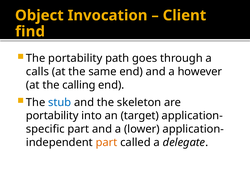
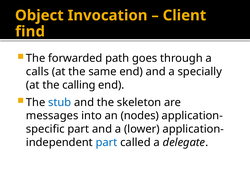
The portability: portability -> forwarded (75, 58)
however: however -> specially (200, 72)
portability: portability -> messages (52, 116)
target: target -> nodes (140, 116)
part colour: orange -> blue (107, 143)
